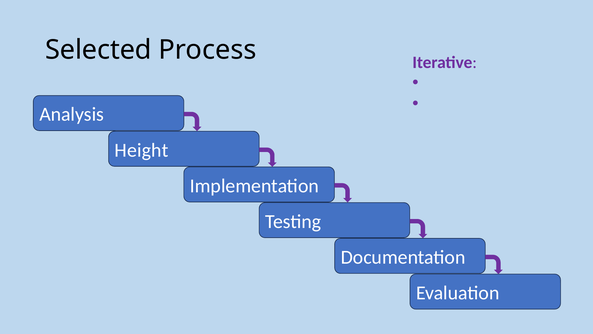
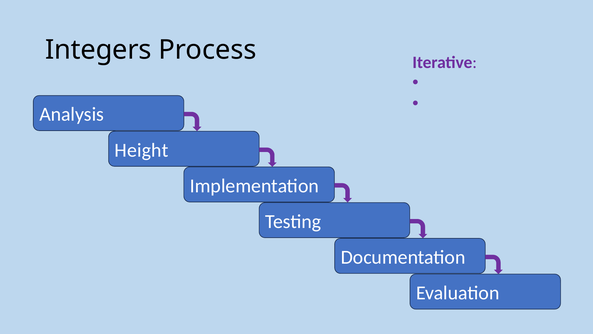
Selected: Selected -> Integers (98, 50)
